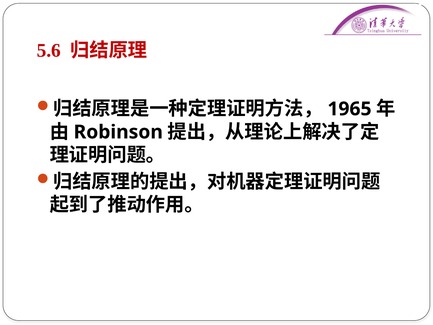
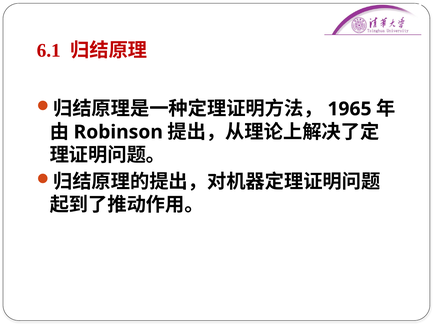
5.6: 5.6 -> 6.1 (49, 50)
